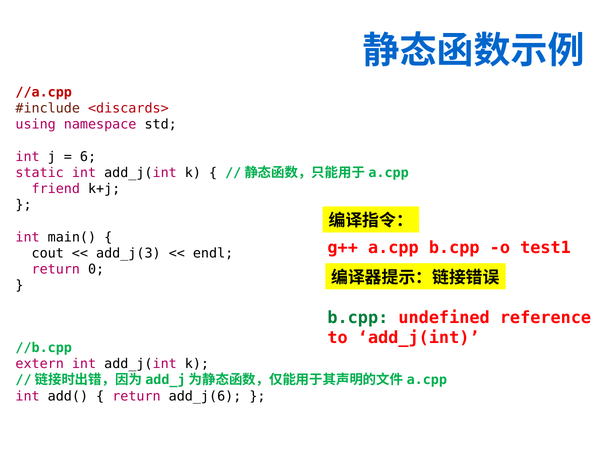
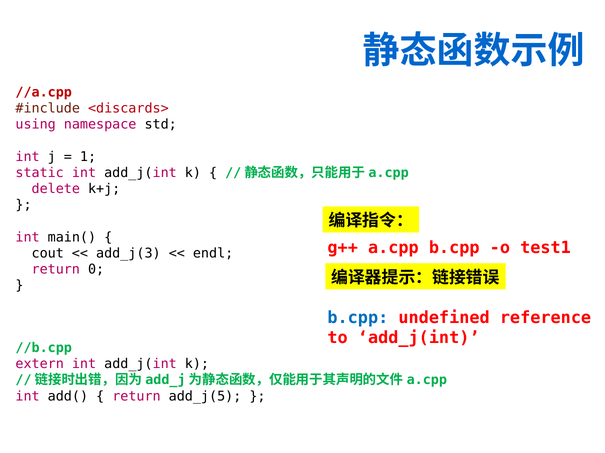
6: 6 -> 1 (88, 157)
friend: friend -> delete (56, 189)
b.cpp colour: green -> blue (358, 318)
add_j(6: add_j(6 -> add_j(5 (205, 397)
